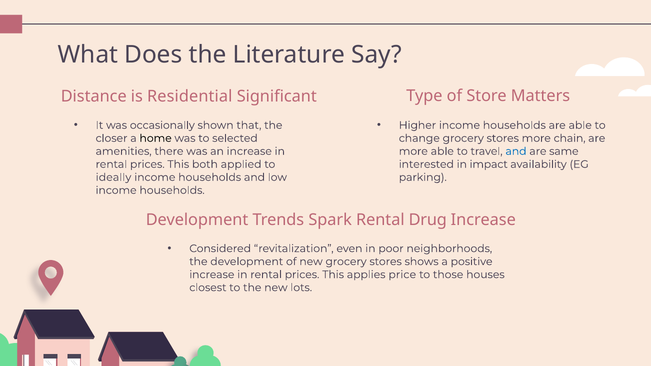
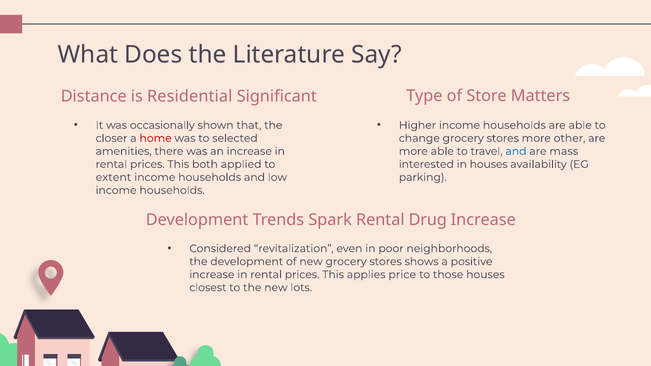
home colour: black -> red (156, 138)
chain: chain -> other (570, 138)
same: same -> mass (564, 151)
in impact: impact -> houses (489, 164)
ideally: ideally -> extent (114, 177)
